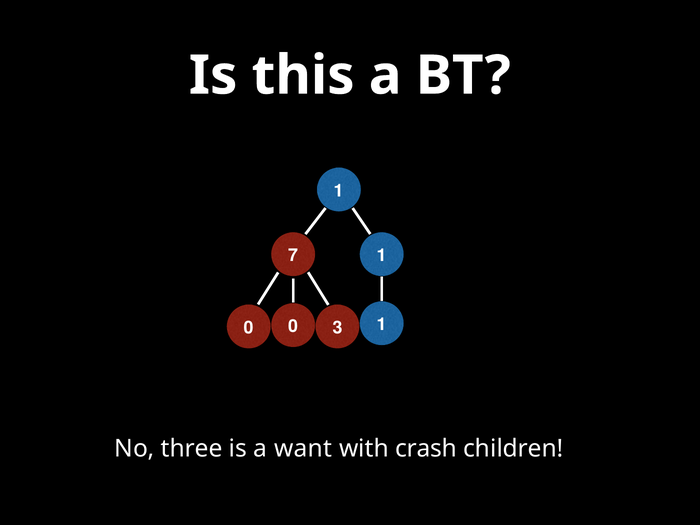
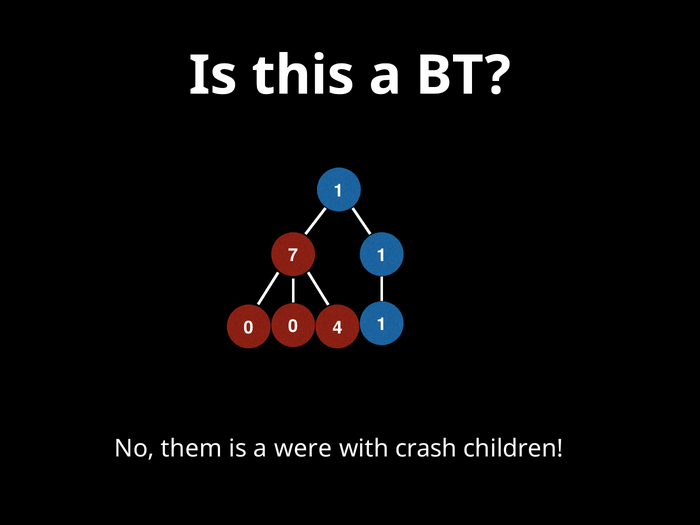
3: 3 -> 4 (337, 328)
three: three -> them (192, 448)
want: want -> were (303, 448)
